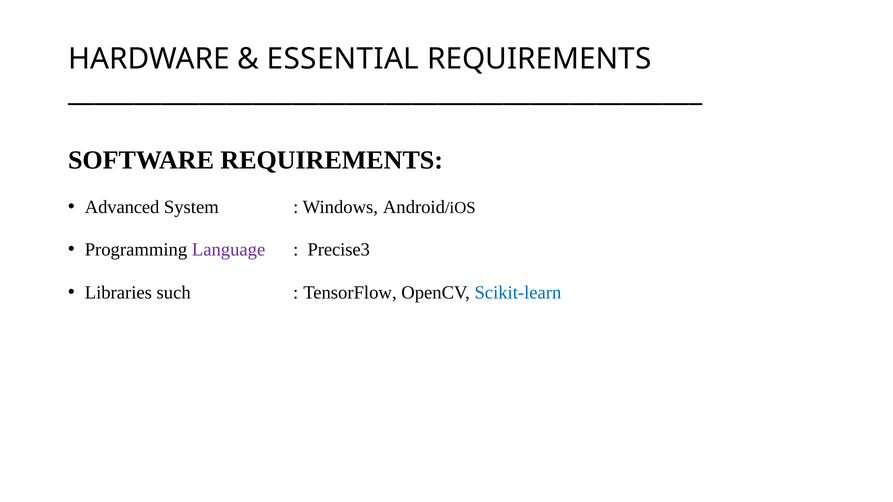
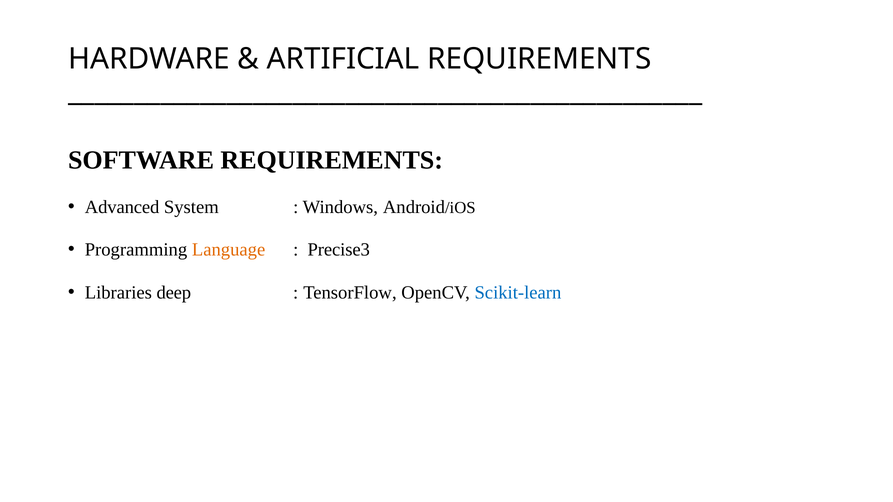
ESSENTIAL: ESSENTIAL -> ARTIFICIAL (343, 59)
Language colour: purple -> orange (229, 250)
such: such -> deep (174, 293)
